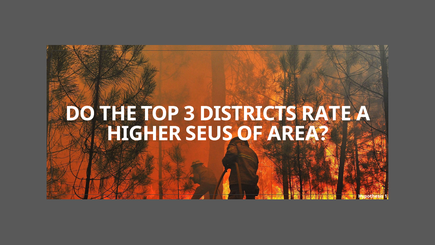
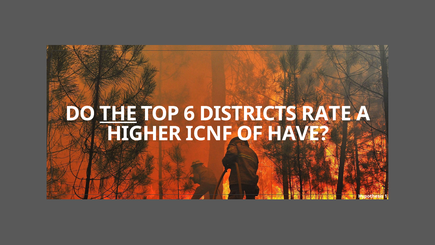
THE underline: none -> present (118, 114)
3: 3 -> 6 (189, 114)
SEUS: SEUS -> ICNF (209, 133)
AREA: AREA -> HAVE (298, 133)
